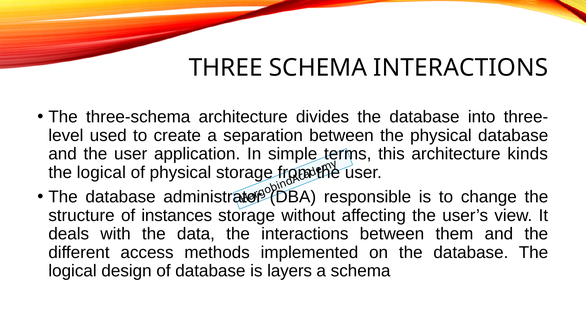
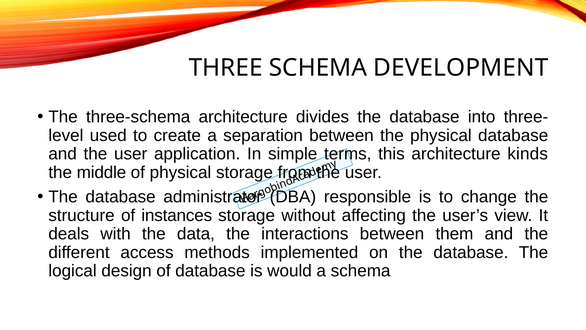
SCHEMA INTERACTIONS: INTERACTIONS -> DEVELOPMENT (461, 68)
logical: logical -> middle (101, 172)
layers: layers -> would (290, 271)
